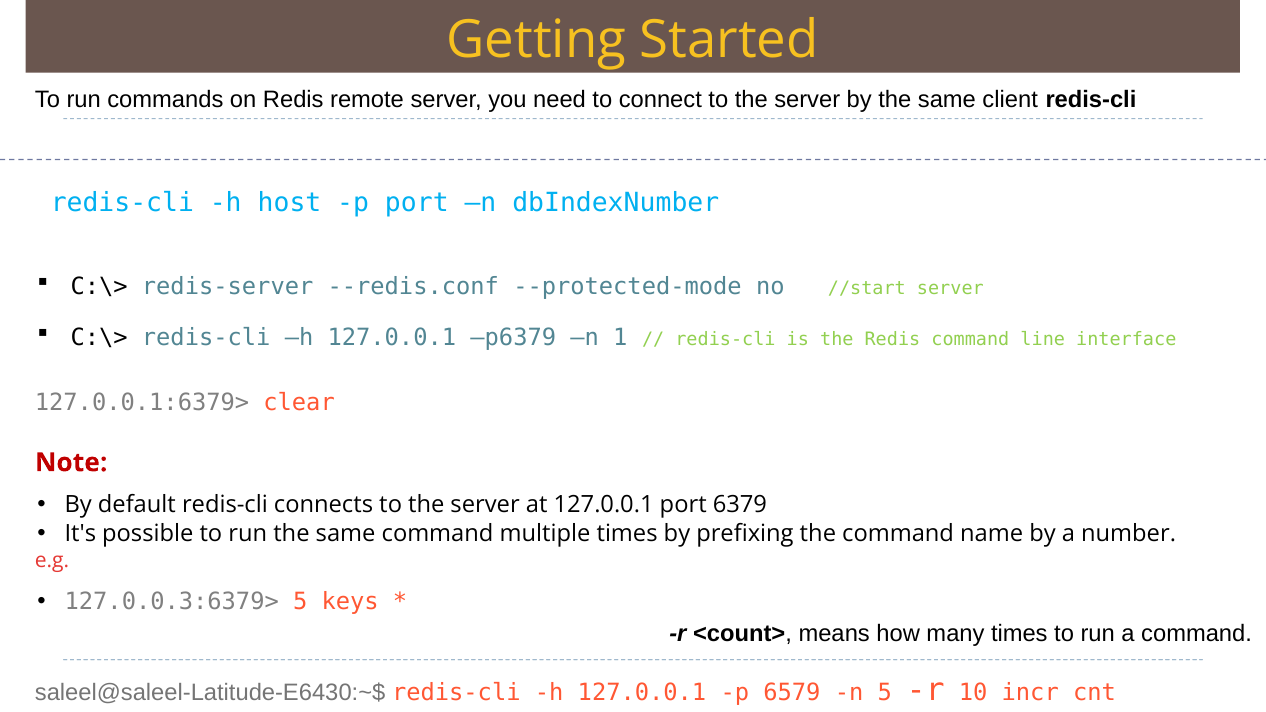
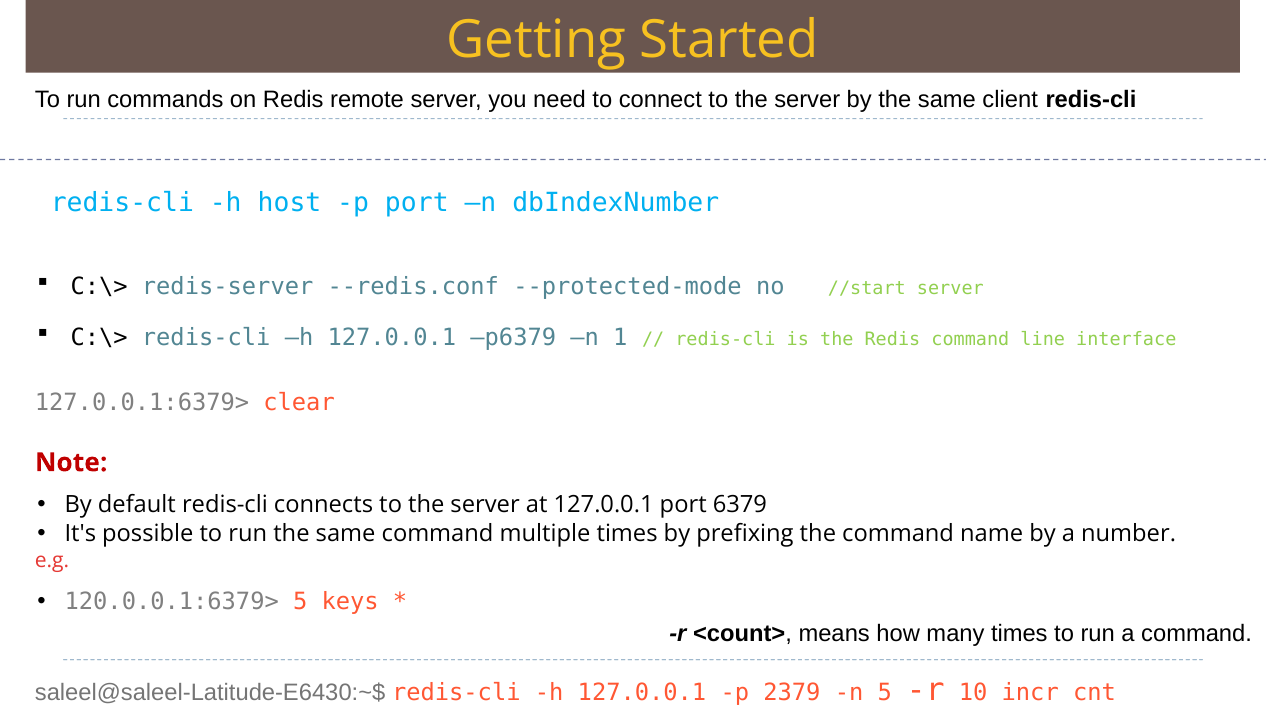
127.0.0.3:6379>: 127.0.0.3:6379> -> 120.0.0.1:6379> (172, 602)
6579: 6579 -> 2379 (792, 693)
